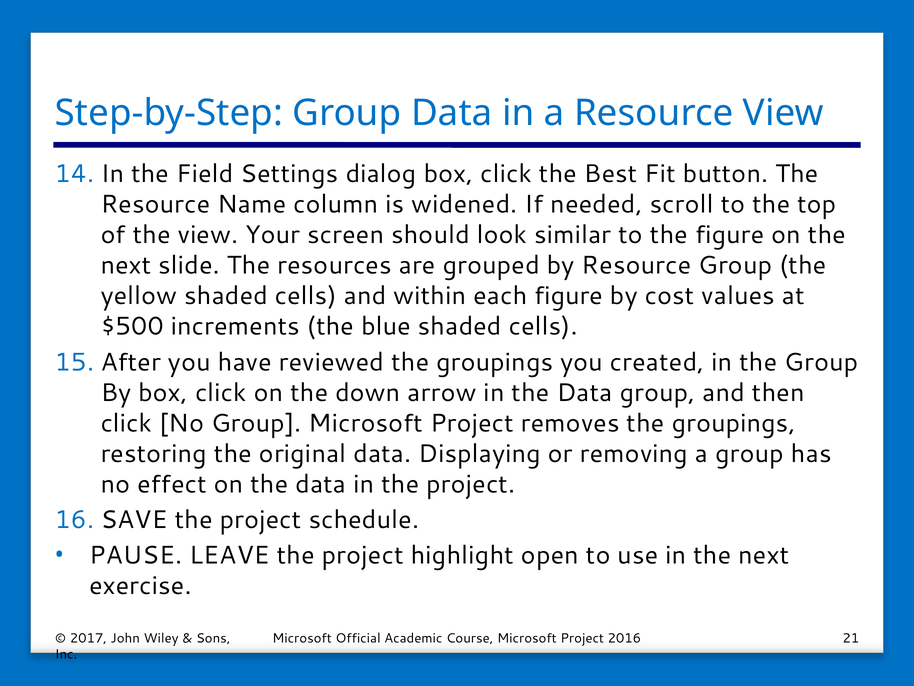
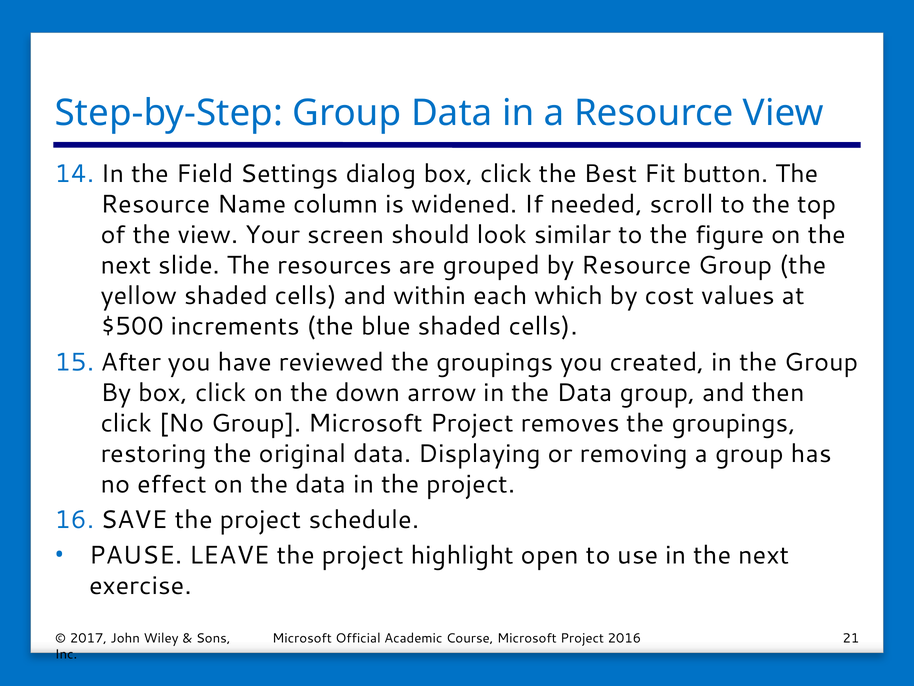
each figure: figure -> which (569, 296)
